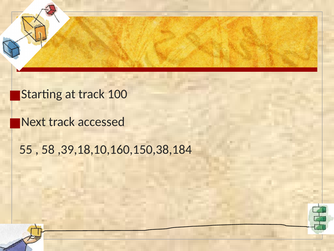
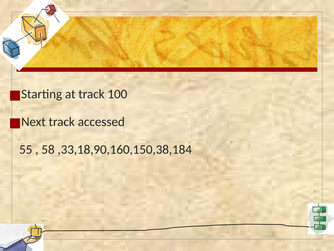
,39,18,10,160,150,38,184: ,39,18,10,160,150,38,184 -> ,33,18,90,160,150,38,184 (125, 149)
